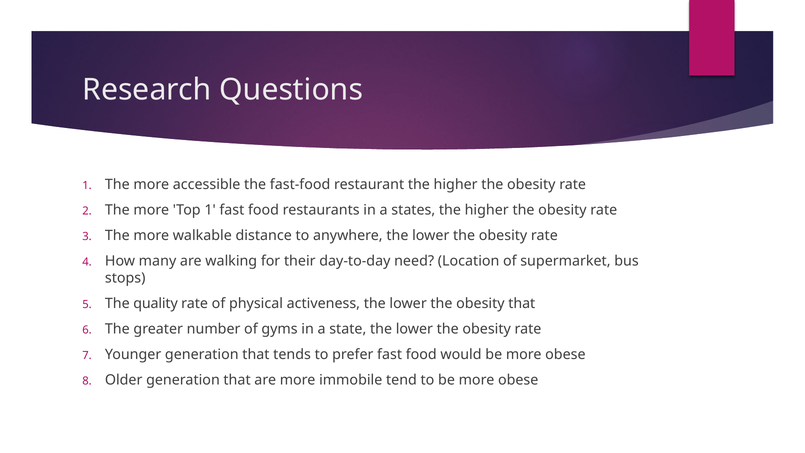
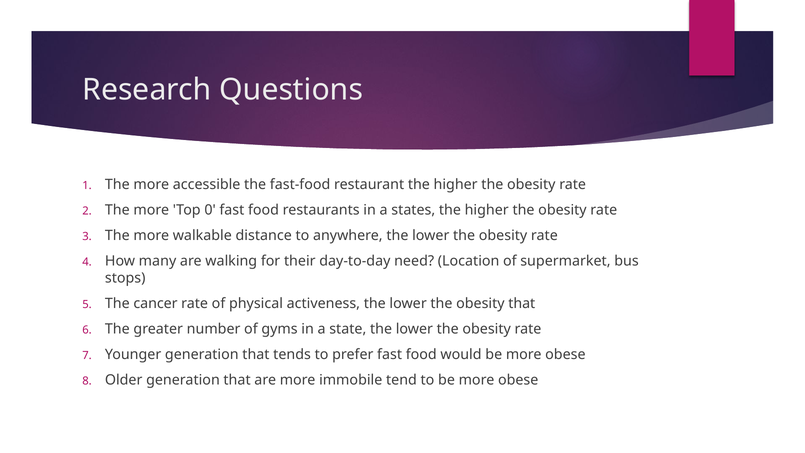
Top 1: 1 -> 0 (210, 210)
quality: quality -> cancer (155, 304)
